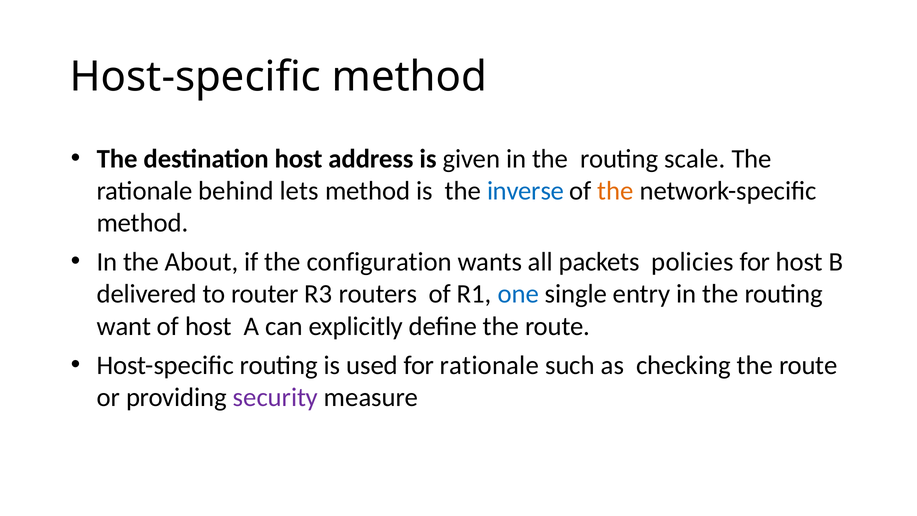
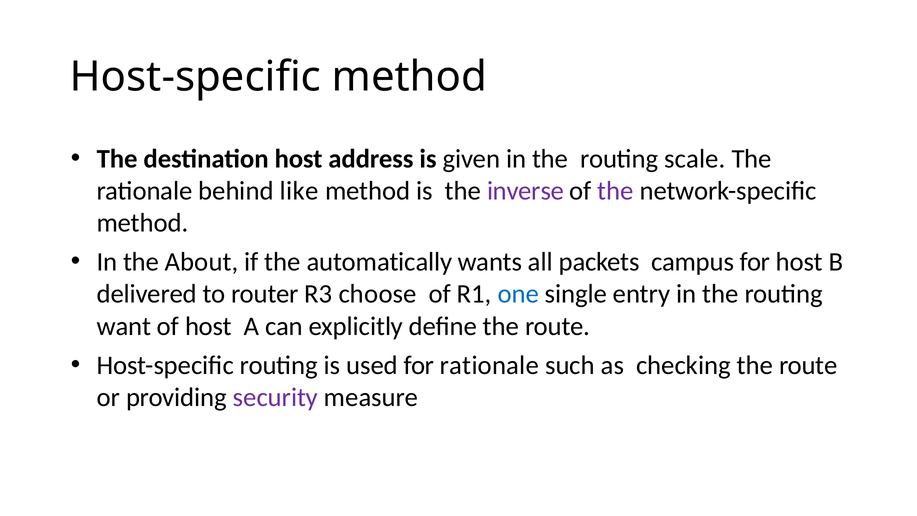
lets: lets -> like (299, 191)
inverse colour: blue -> purple (526, 191)
the colour: orange -> purple (615, 191)
configuration: configuration -> automatically (379, 262)
policies: policies -> campus (693, 262)
routers: routers -> choose (378, 294)
